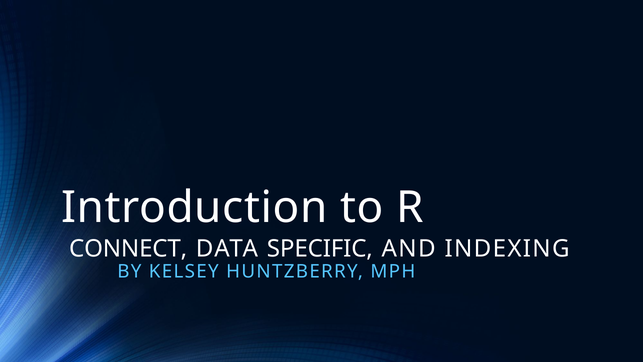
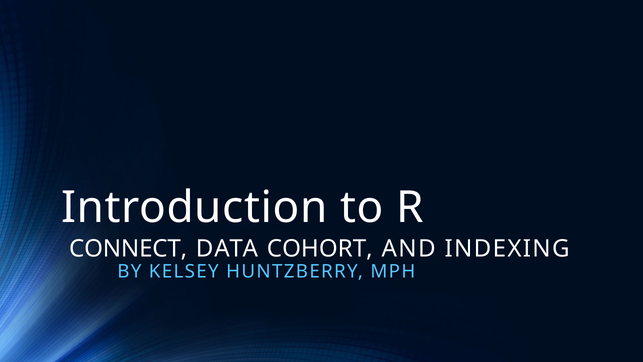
SPECIFIC: SPECIFIC -> COHORT (320, 248)
